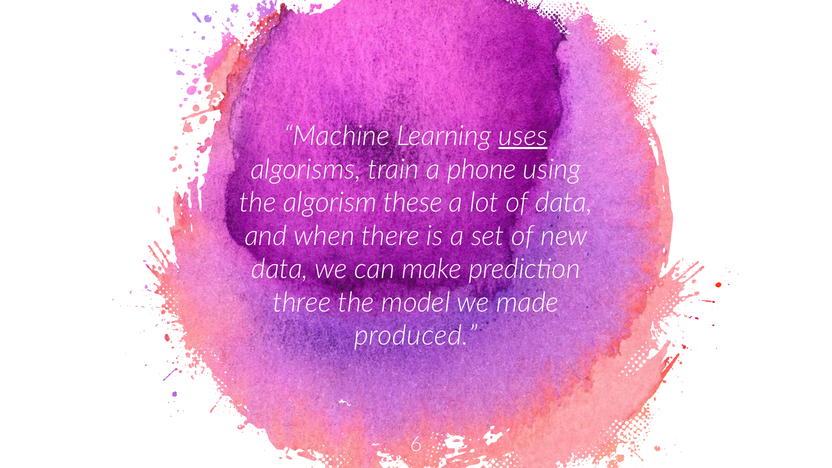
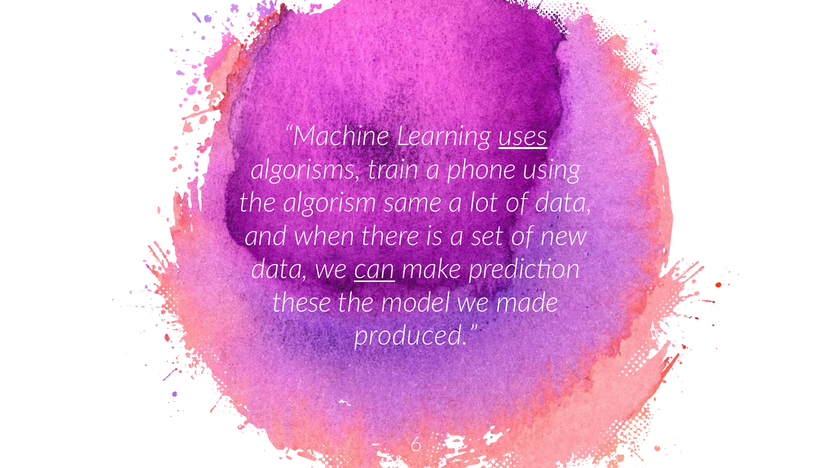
these: these -> same (413, 203)
can underline: none -> present (374, 269)
three: three -> these (302, 303)
